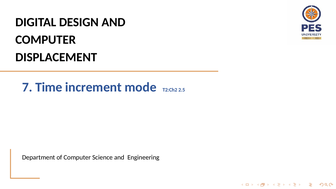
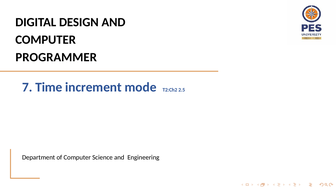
DISPLACEMENT: DISPLACEMENT -> PROGRAMMER (56, 57)
